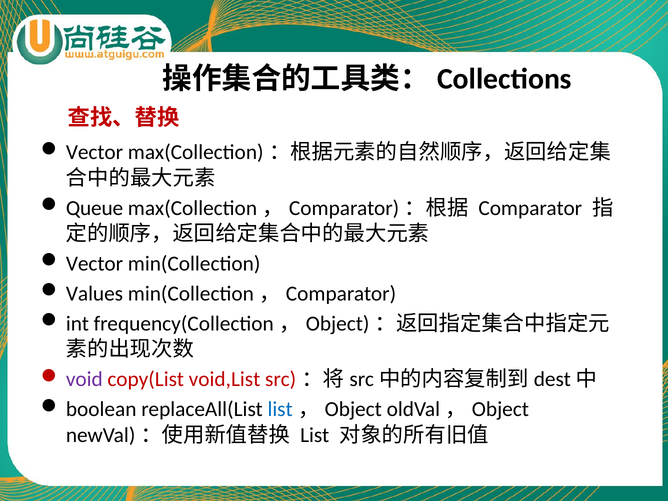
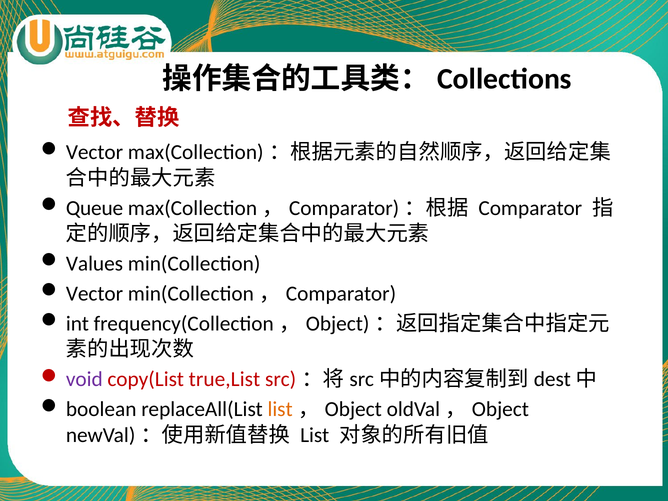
Vector: Vector -> Values (94, 264)
Values: Values -> Vector (94, 294)
void,List: void,List -> true,List (224, 379)
list colour: blue -> orange (280, 409)
